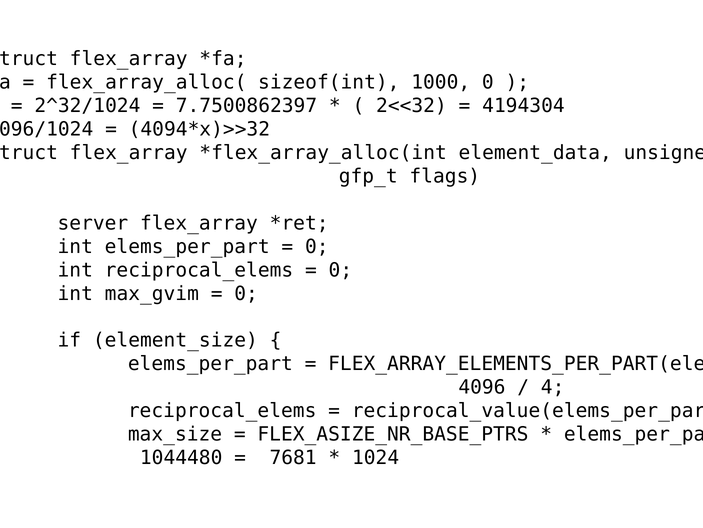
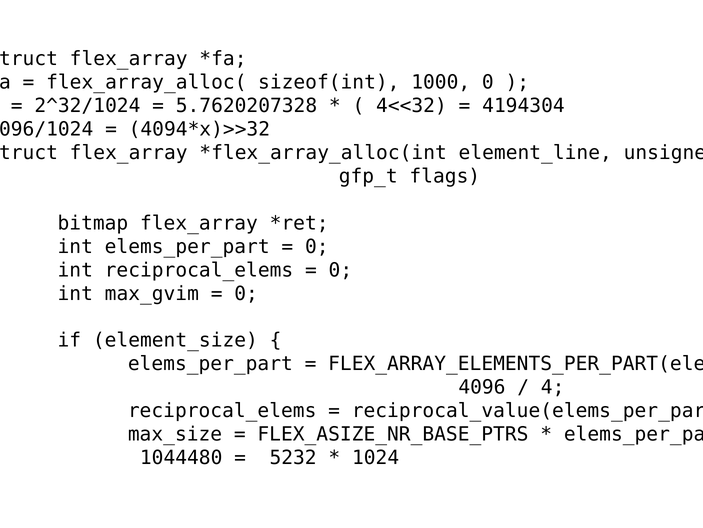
7.7500862397: 7.7500862397 -> 5.7620207328 (246, 106)
2<<32: 2<<32 -> 4<<32 (411, 106)
element_data: element_data -> element_line (535, 152)
server: server -> bitmap (93, 223)
7681: 7681 -> 5232 (293, 457)
